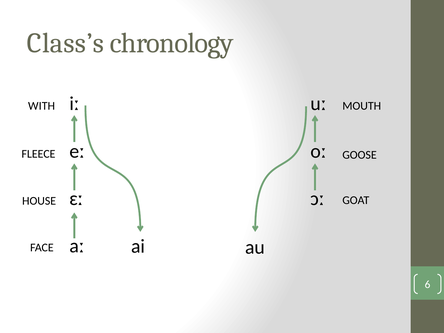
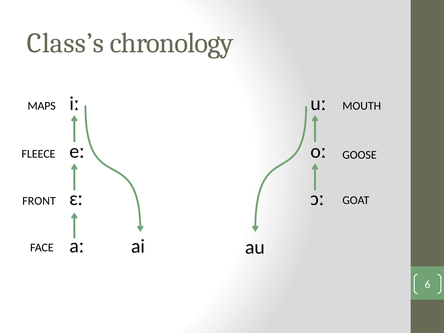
WITH: WITH -> MAPS (42, 106)
HOUSE: HOUSE -> FRONT (39, 201)
